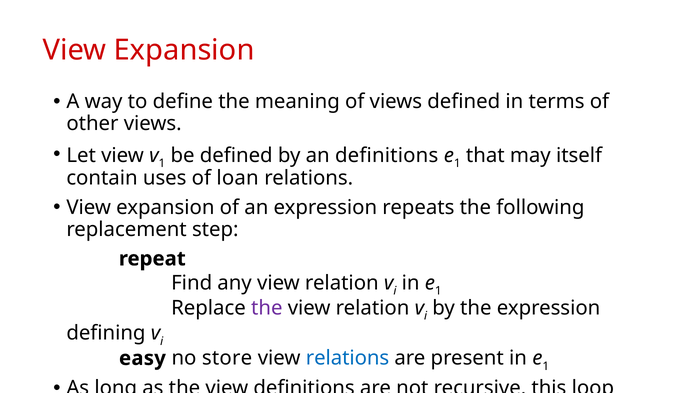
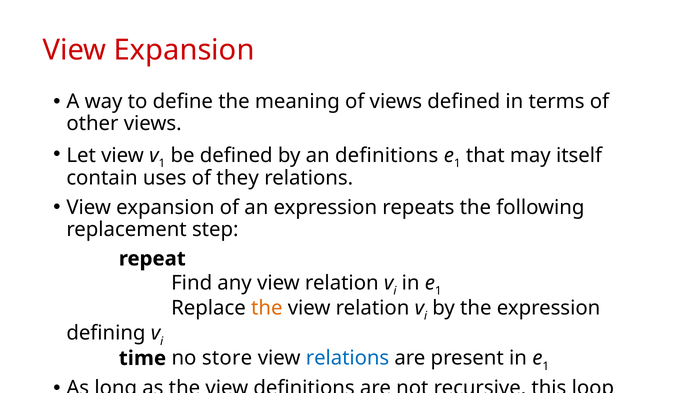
loan: loan -> they (238, 178)
the colour: purple -> orange (267, 308)
easy: easy -> time (142, 358)
